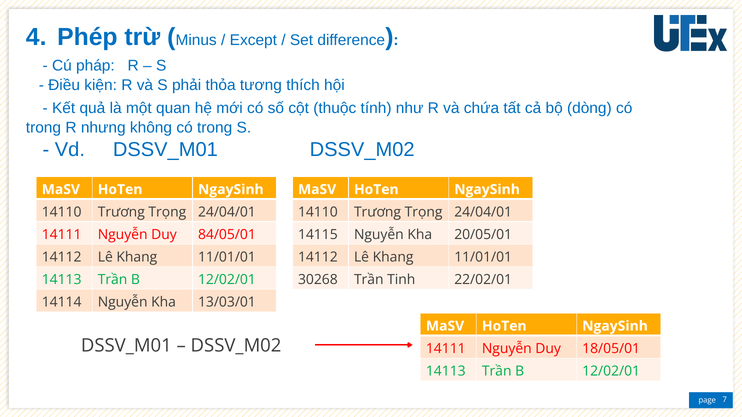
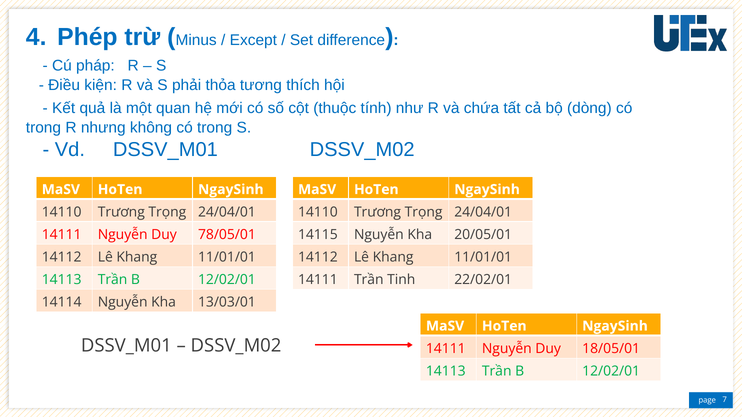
84/05/01: 84/05/01 -> 78/05/01 (227, 235)
30268: 30268 -> 14111 (318, 280)
